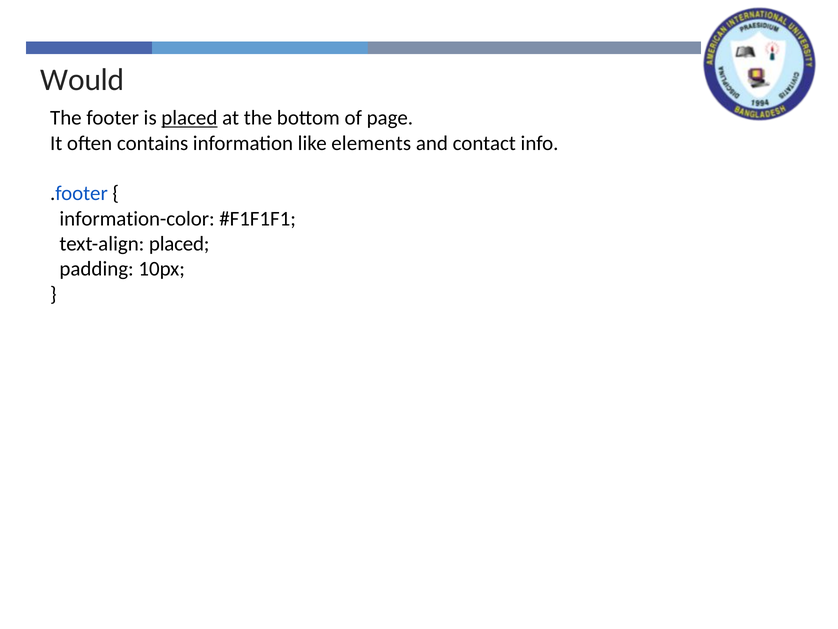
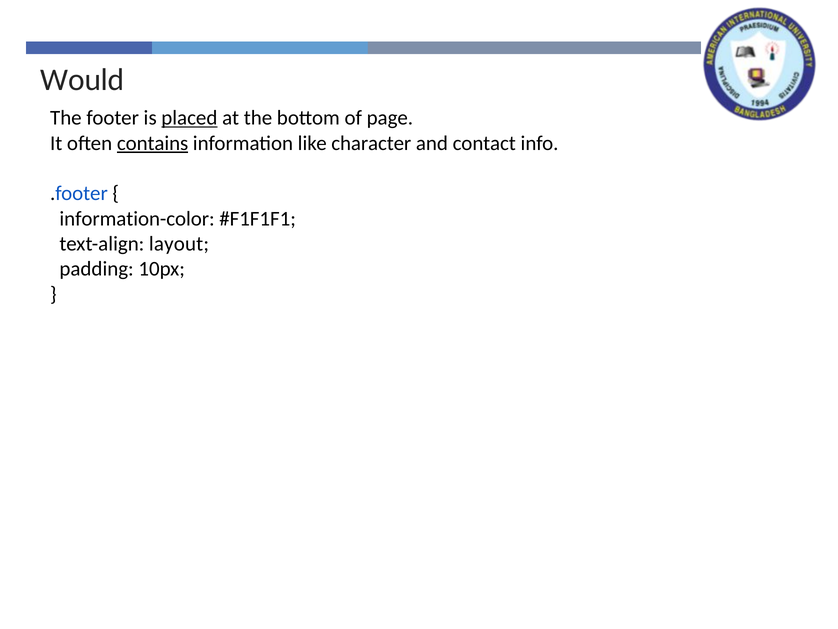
contains underline: none -> present (153, 143)
elements: elements -> character (371, 143)
text-align placed: placed -> layout (179, 244)
